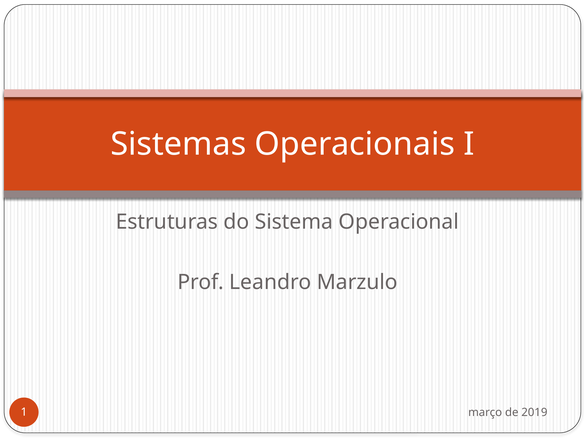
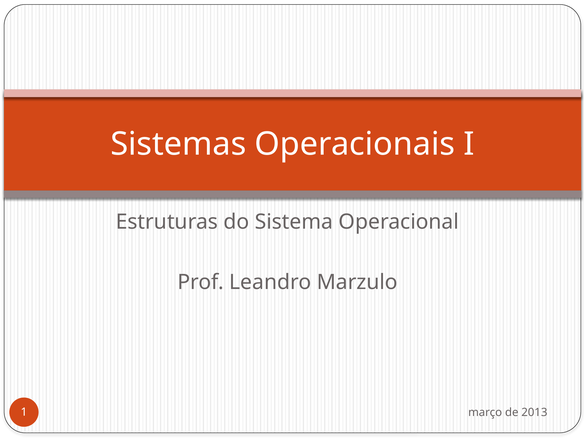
2019: 2019 -> 2013 (534, 412)
